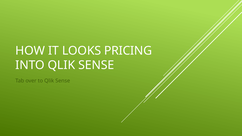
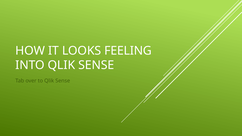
PRICING: PRICING -> FEELING (128, 51)
